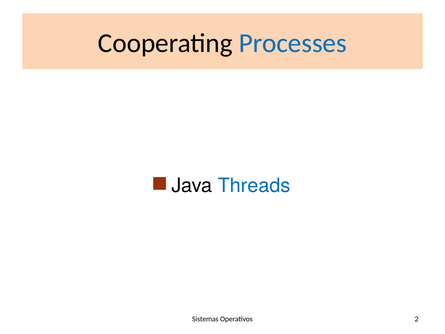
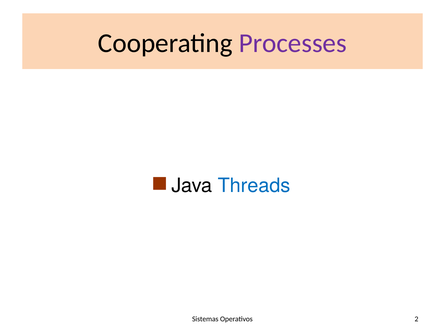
Processes colour: blue -> purple (293, 43)
